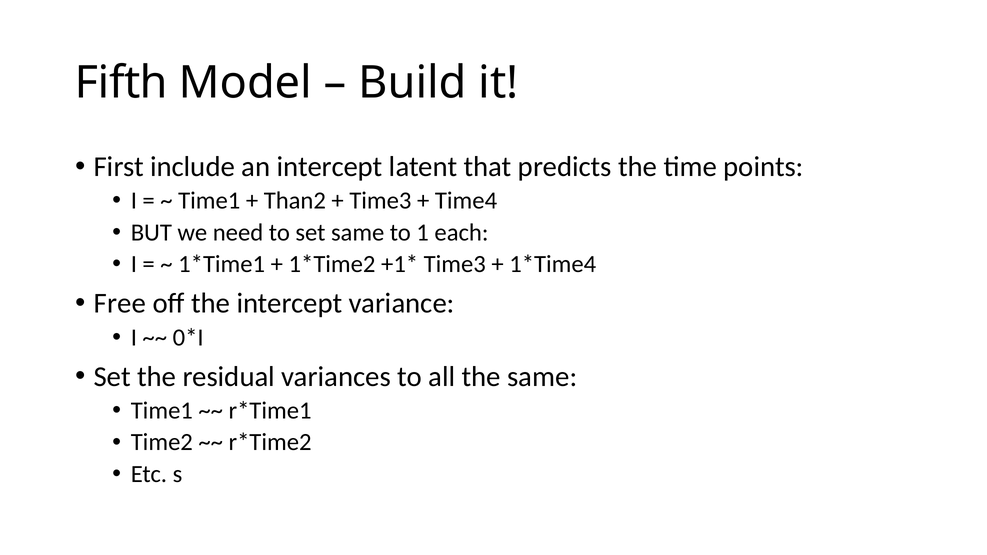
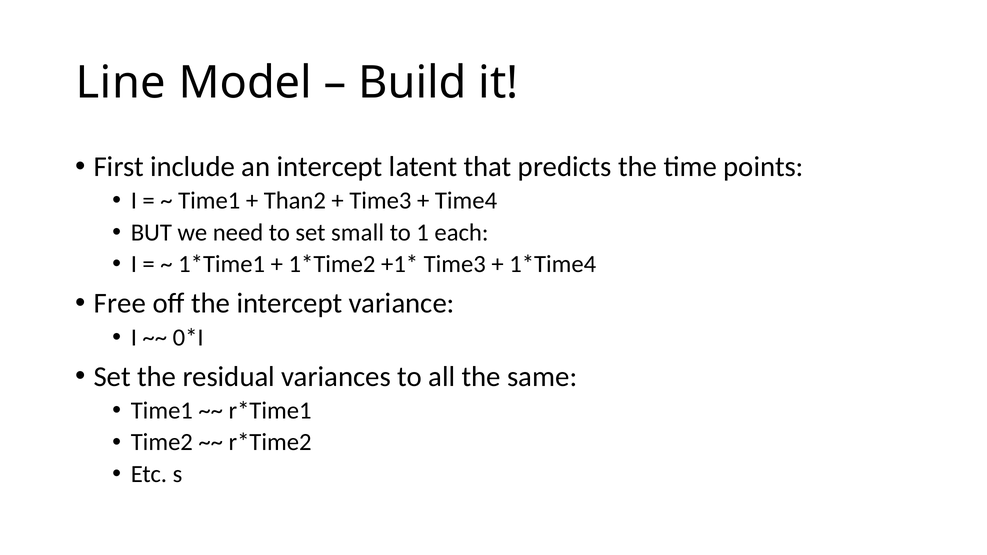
Fifth: Fifth -> Line (121, 83)
set same: same -> small (358, 233)
